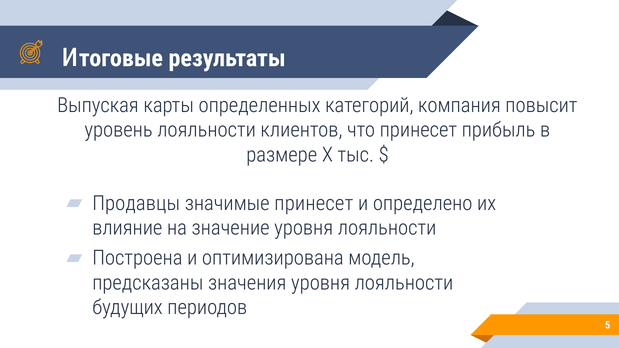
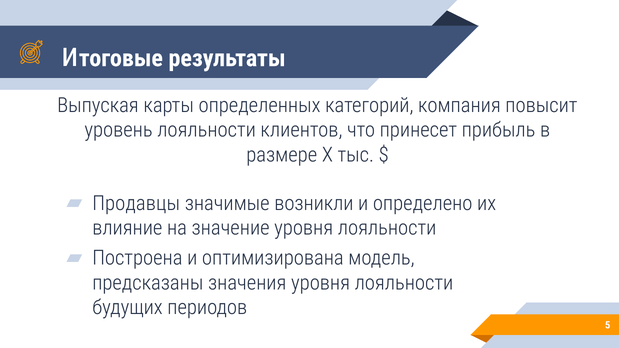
значимые принесет: принесет -> возникли (314, 203)
